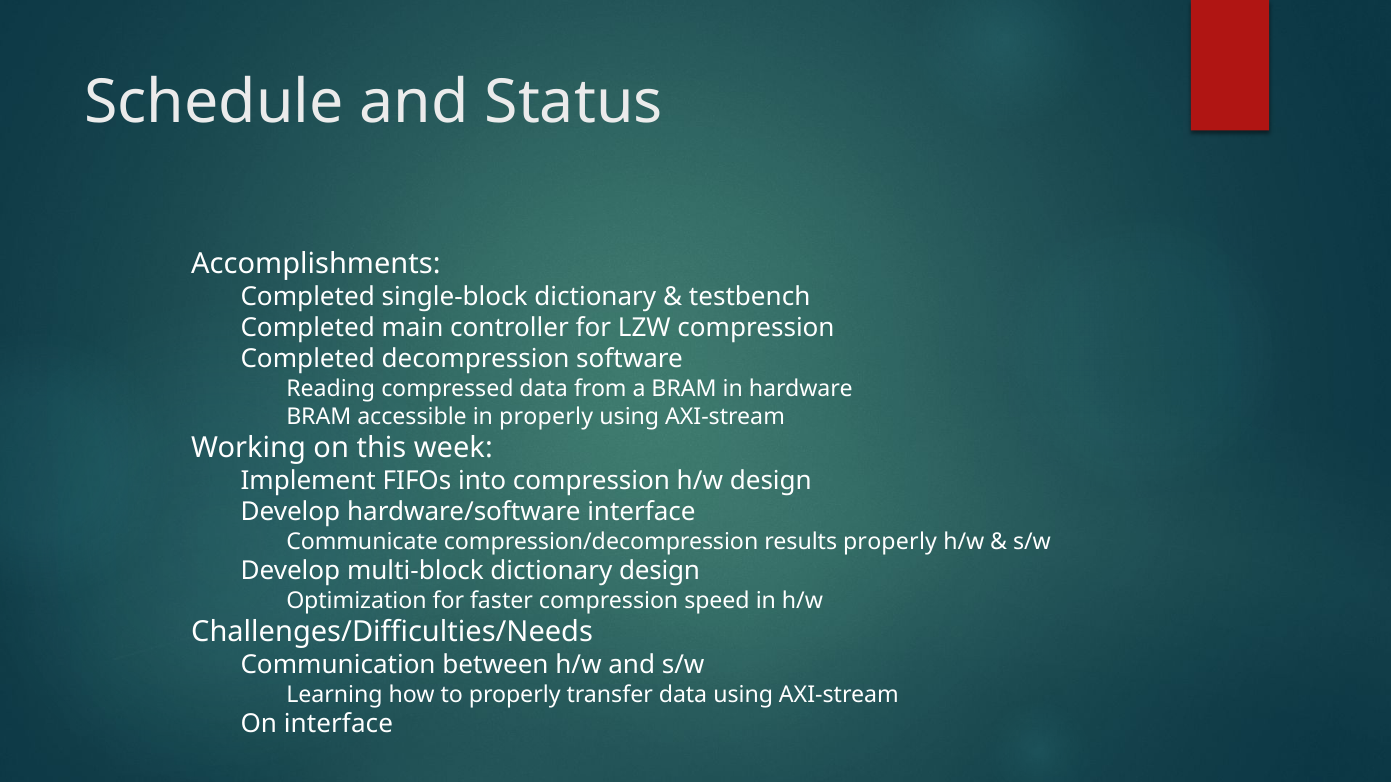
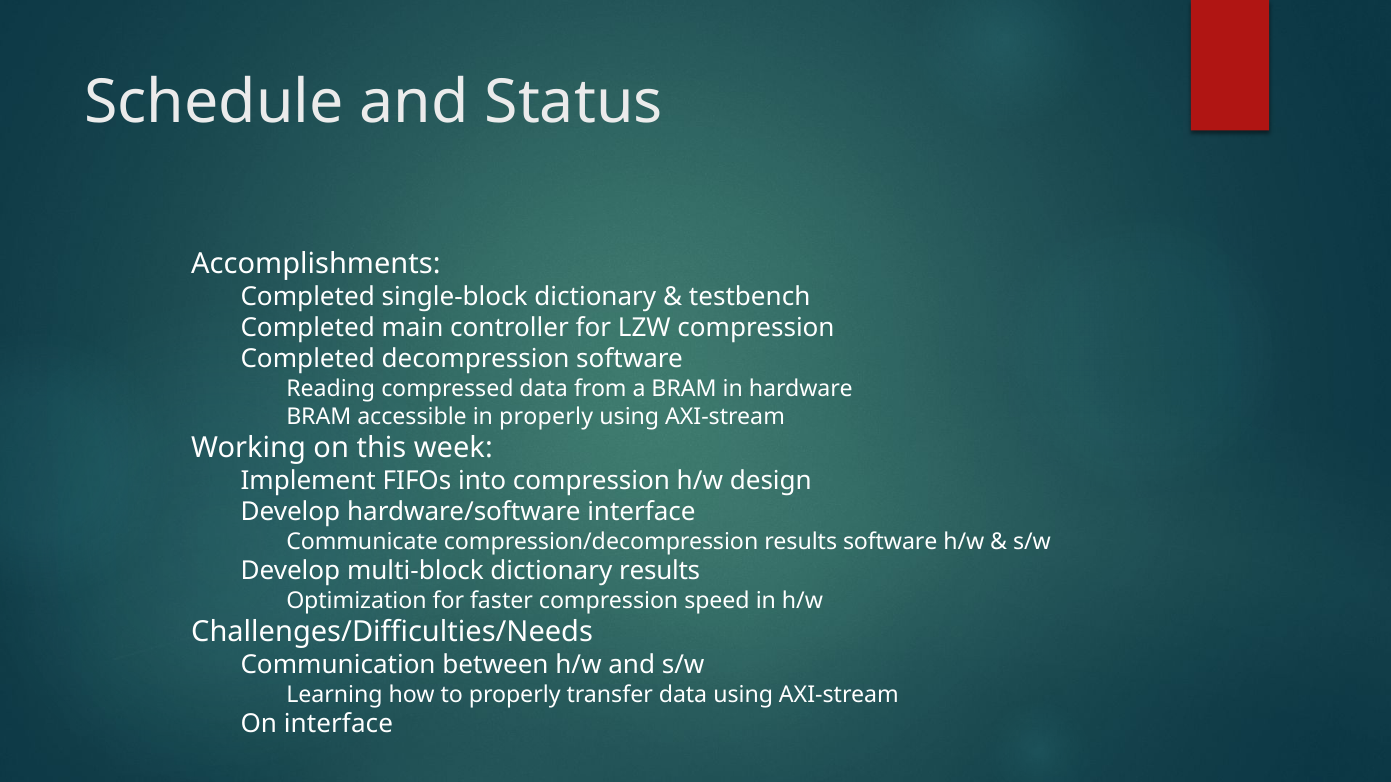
results properly: properly -> software (890, 542)
dictionary design: design -> results (660, 572)
